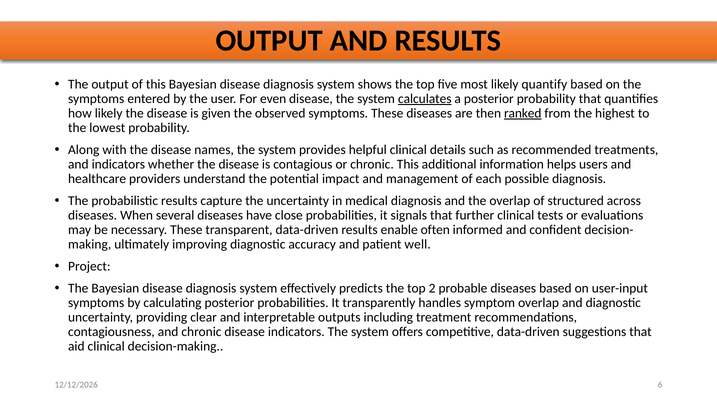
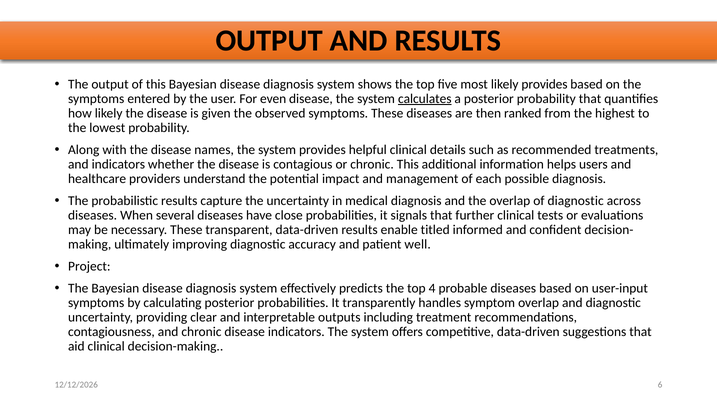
likely quantify: quantify -> provides (545, 84)
ranked underline: present -> none (523, 113)
of structured: structured -> diagnostic (576, 201)
often: often -> titled (435, 230)
2: 2 -> 4 (432, 289)
